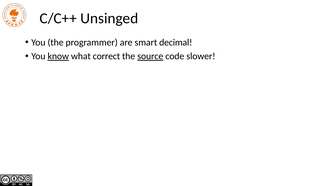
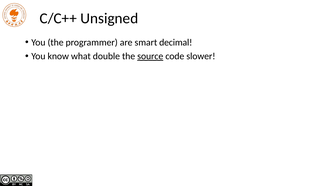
Unsinged: Unsinged -> Unsigned (109, 18)
know underline: present -> none (58, 56)
correct: correct -> double (106, 56)
